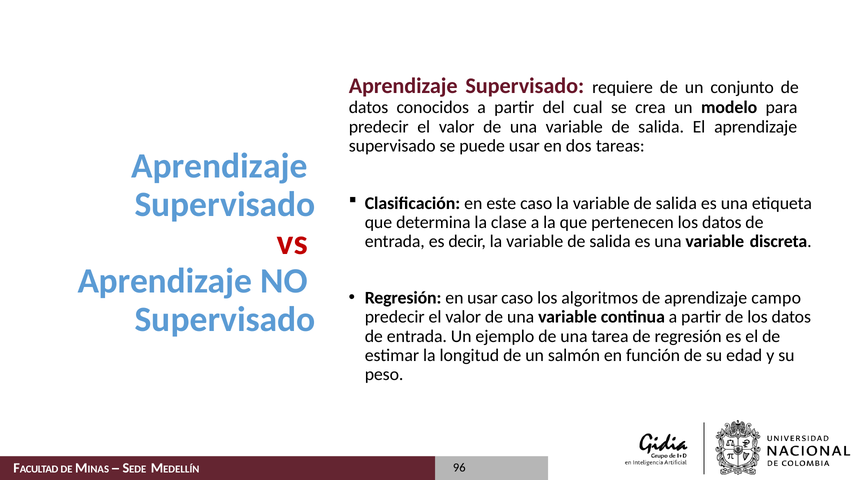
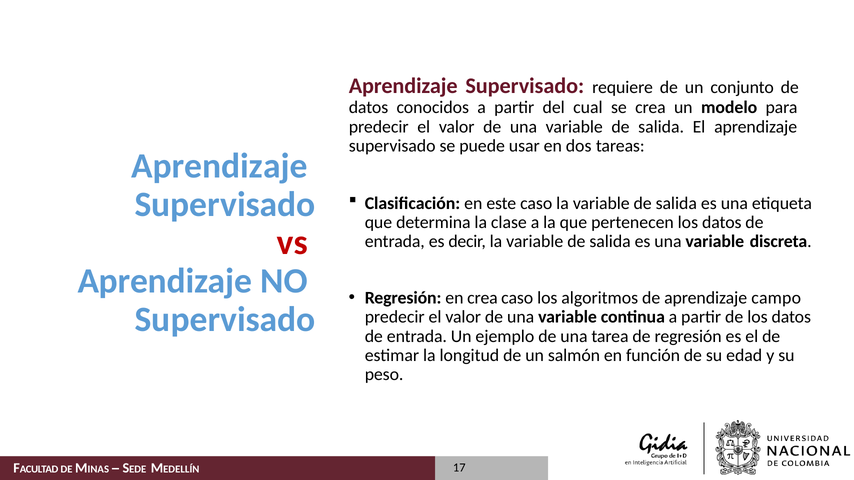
en usar: usar -> crea (482, 298)
96: 96 -> 17 (459, 468)
